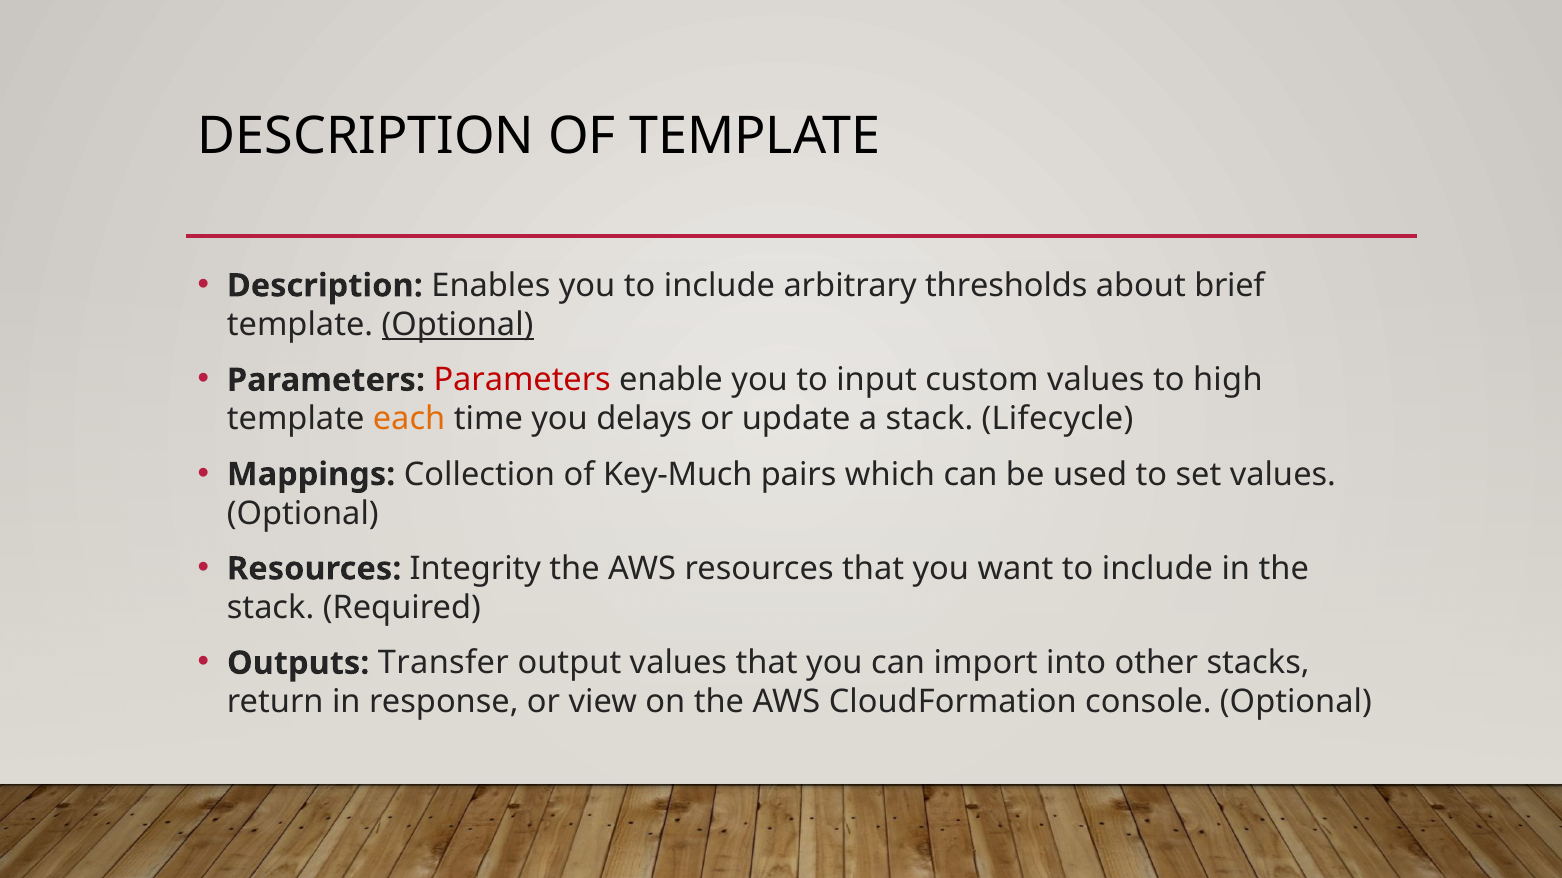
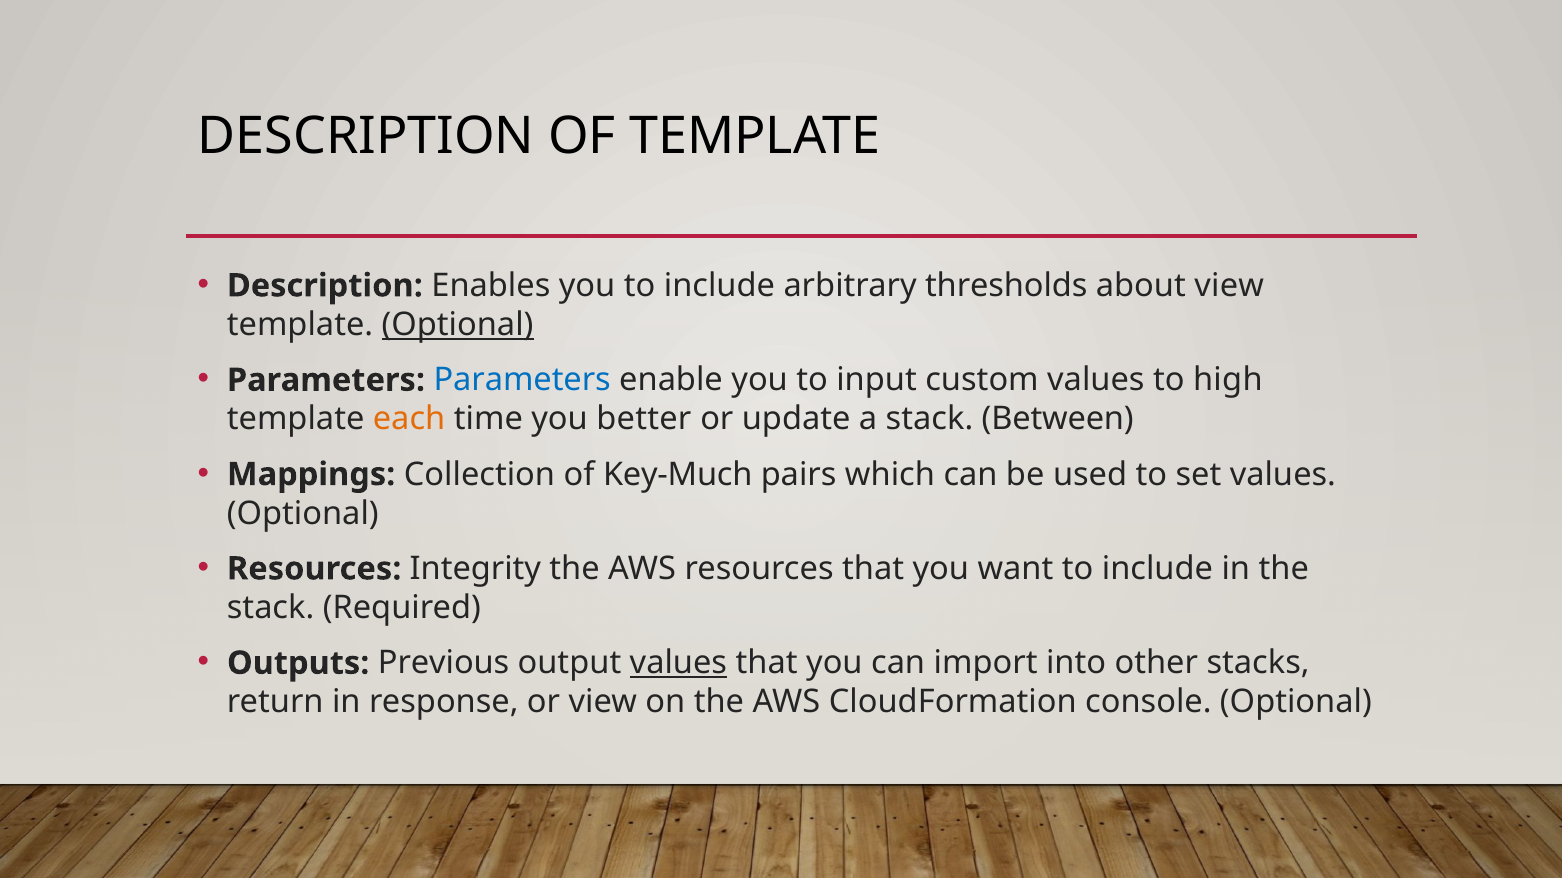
about brief: brief -> view (1229, 286)
Parameters colour: red -> blue (522, 380)
delays: delays -> better (644, 419)
Lifecycle: Lifecycle -> Between (1058, 419)
Transfer: Transfer -> Previous (444, 664)
values underline: none -> present (678, 664)
